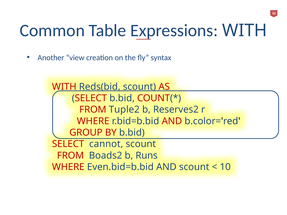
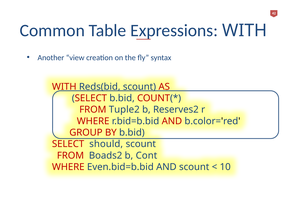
cannot: cannot -> should (106, 144)
Runs: Runs -> Cont (146, 156)
